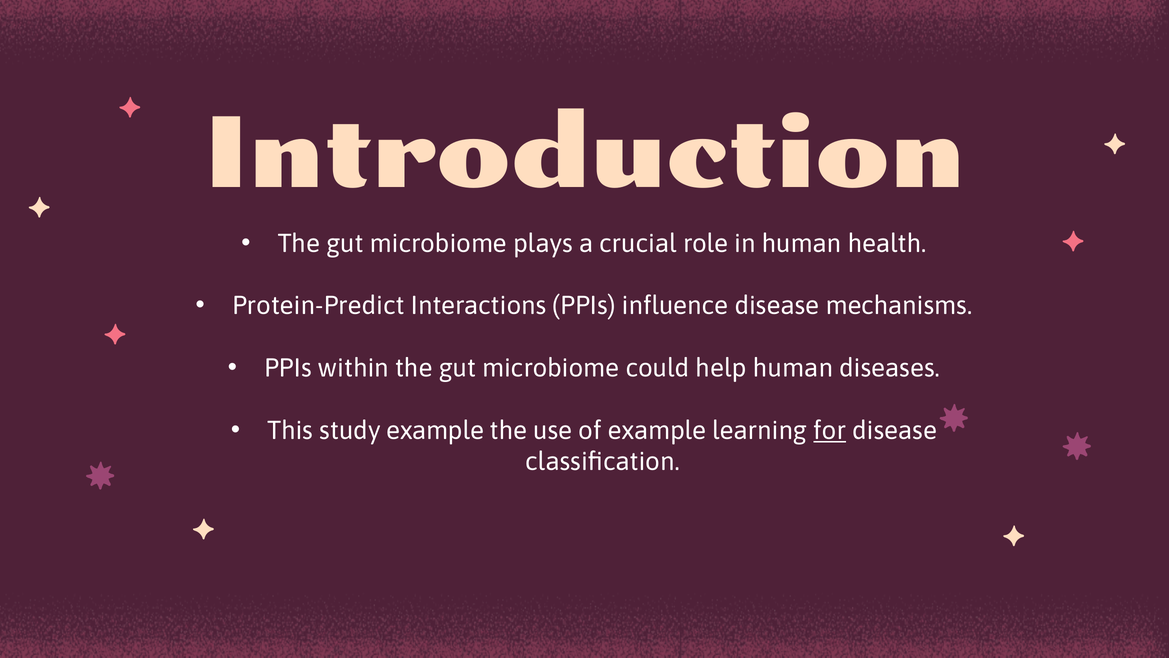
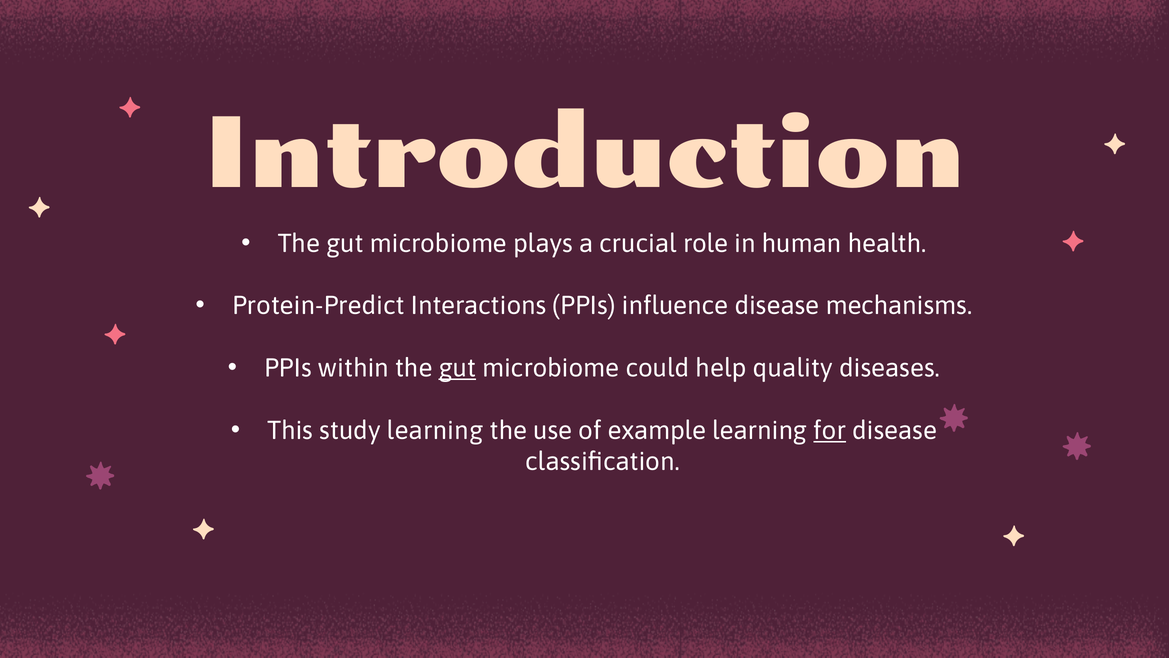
gut underline: none -> present (457, 368)
help human: human -> quality (793, 368)
study example: example -> learning (435, 430)
